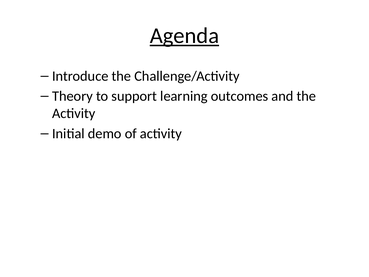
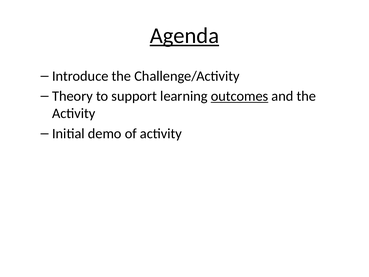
outcomes underline: none -> present (239, 96)
